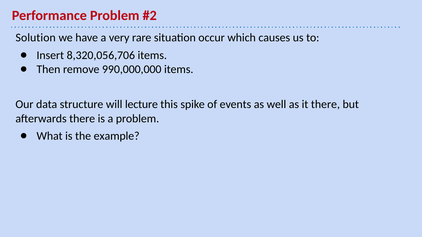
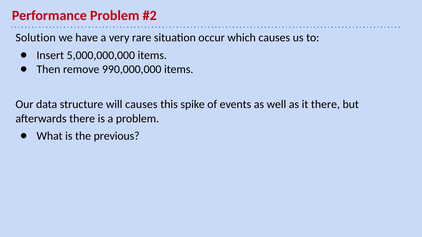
8,320,056,706: 8,320,056,706 -> 5,000,000,000 (101, 55)
will lecture: lecture -> causes (141, 105)
example: example -> previous (117, 136)
